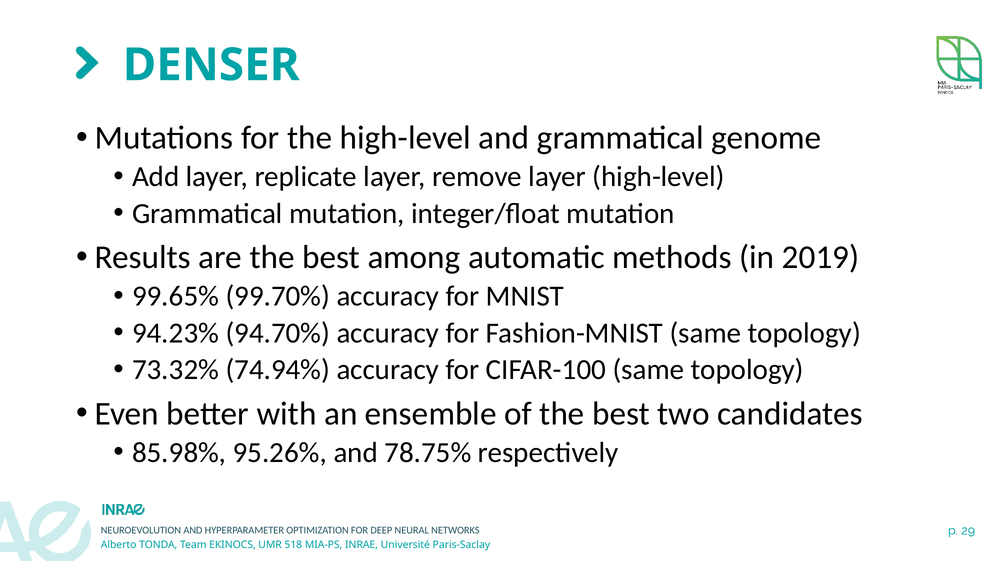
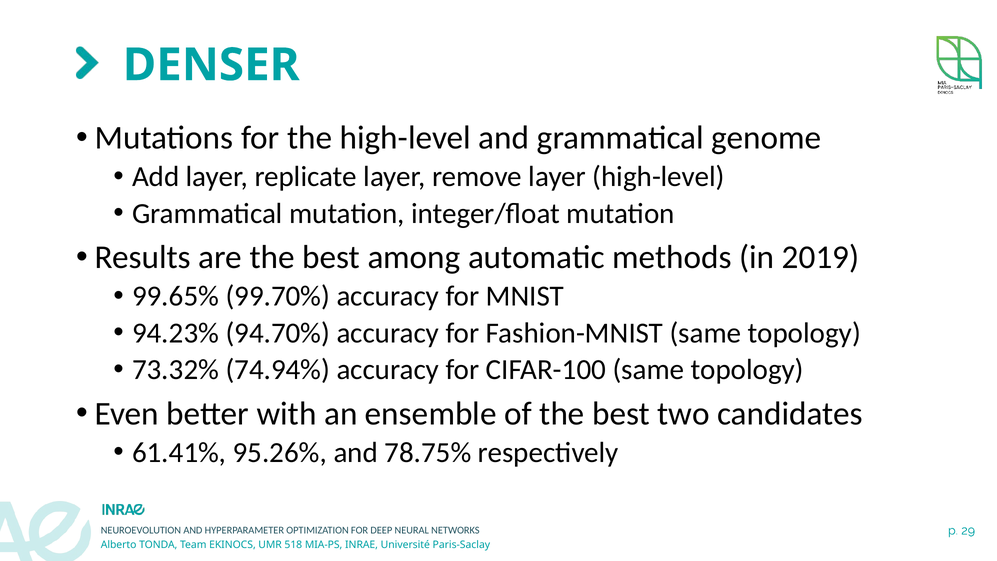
85.98%: 85.98% -> 61.41% (179, 452)
